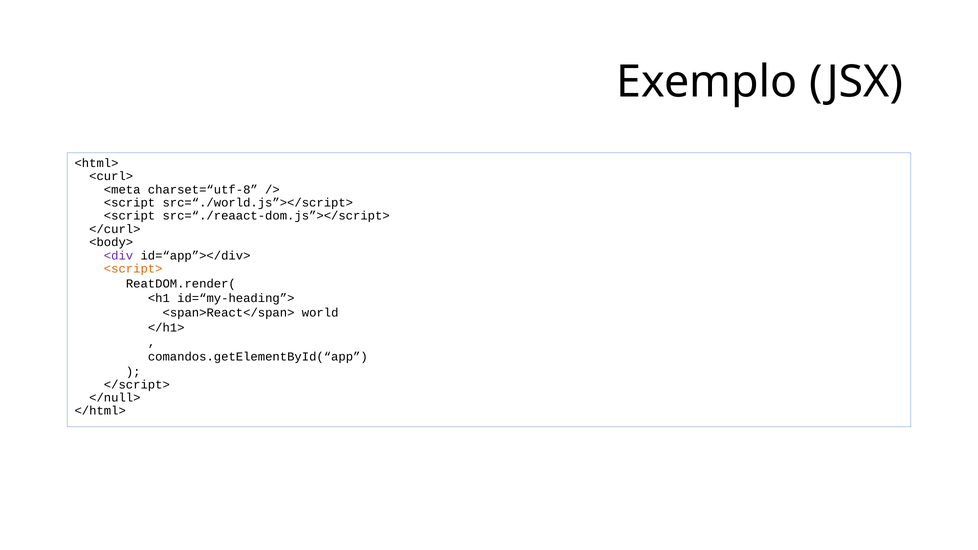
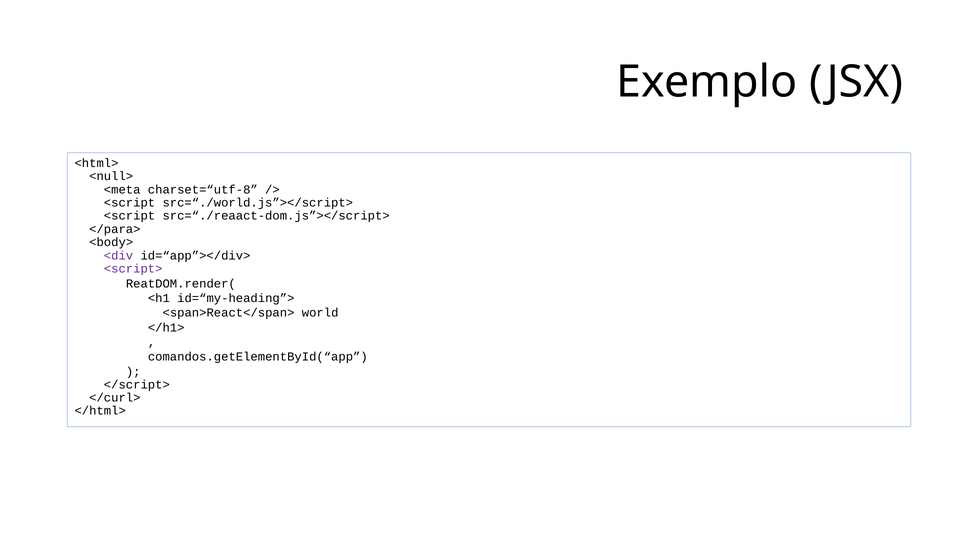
<curl>: <curl> -> <null> (111, 176)
</curl>: </curl> -> </para> (115, 229)
<script> colour: orange -> purple (133, 269)
</null>: </null> -> </curl> (115, 398)
